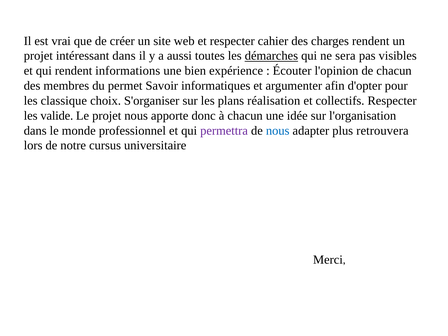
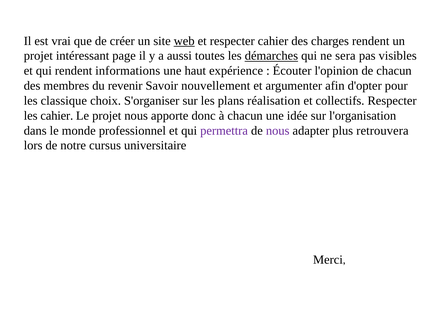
web underline: none -> present (184, 41)
intéressant dans: dans -> page (124, 56)
bien: bien -> haut (195, 71)
permet: permet -> revenir (125, 86)
informatiques: informatiques -> nouvellement (216, 86)
les valide: valide -> cahier (57, 116)
nous colour: blue -> purple (278, 131)
